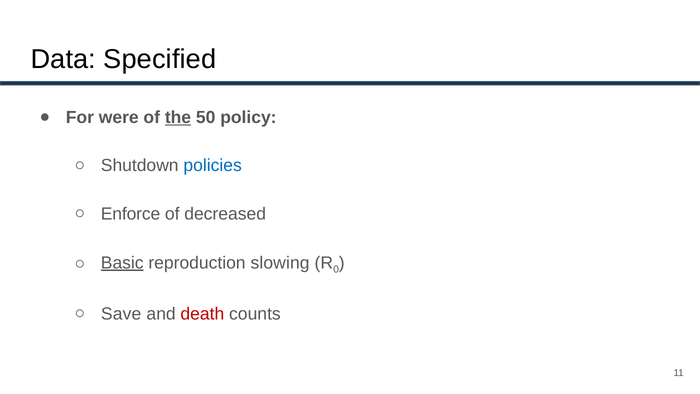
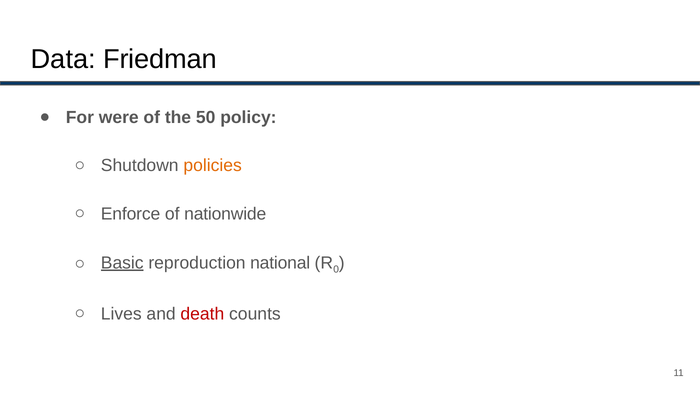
Specified: Specified -> Friedman (160, 59)
the underline: present -> none (178, 117)
policies colour: blue -> orange (213, 166)
decreased: decreased -> nationwide (225, 214)
slowing: slowing -> national (280, 263)
Save: Save -> Lives (121, 314)
